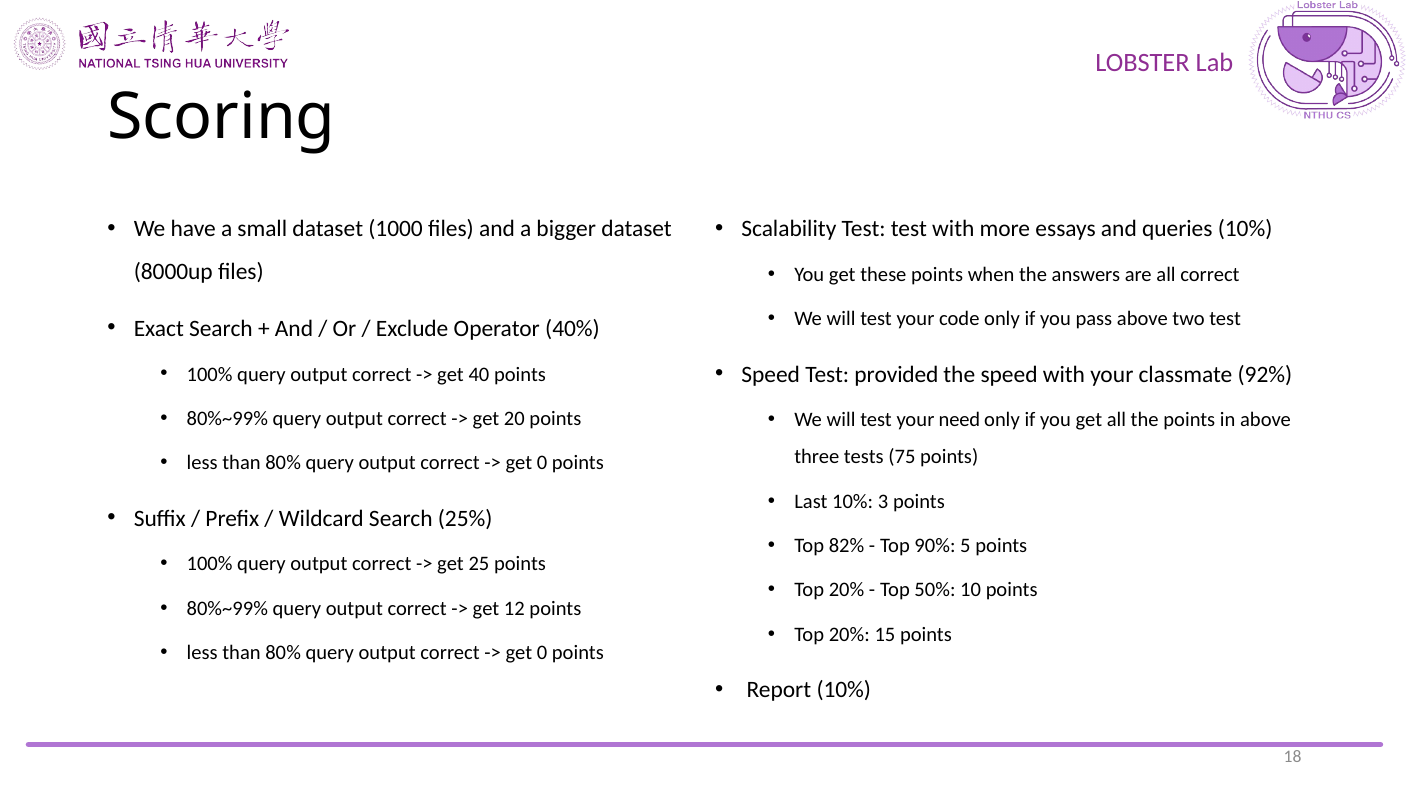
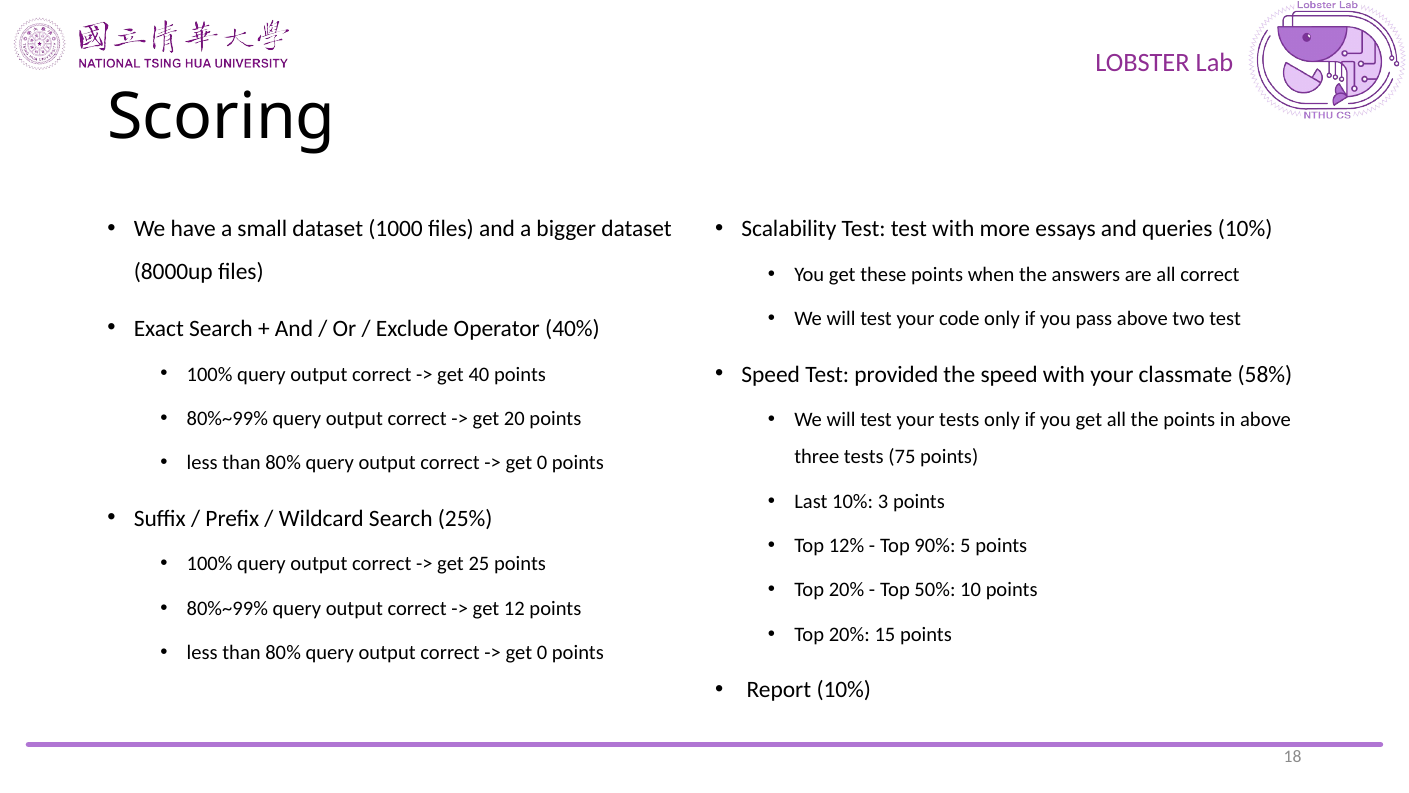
92%: 92% -> 58% (1265, 374)
your need: need -> tests (959, 420)
82%: 82% -> 12% (847, 546)
